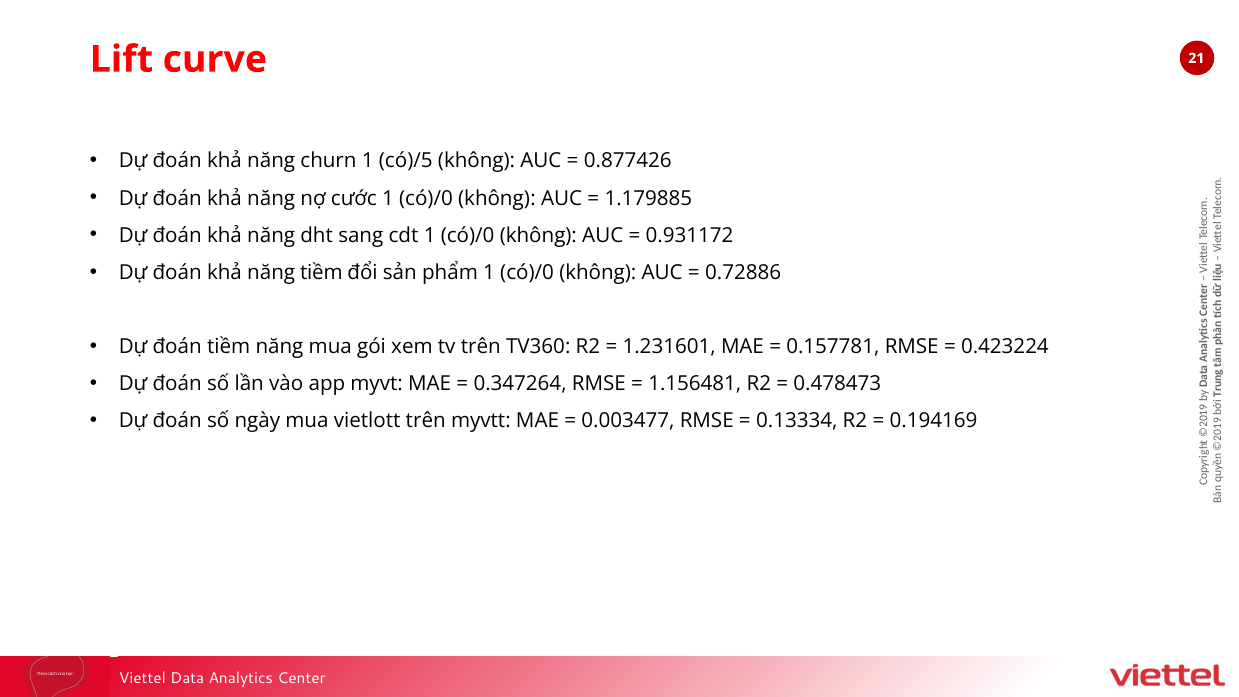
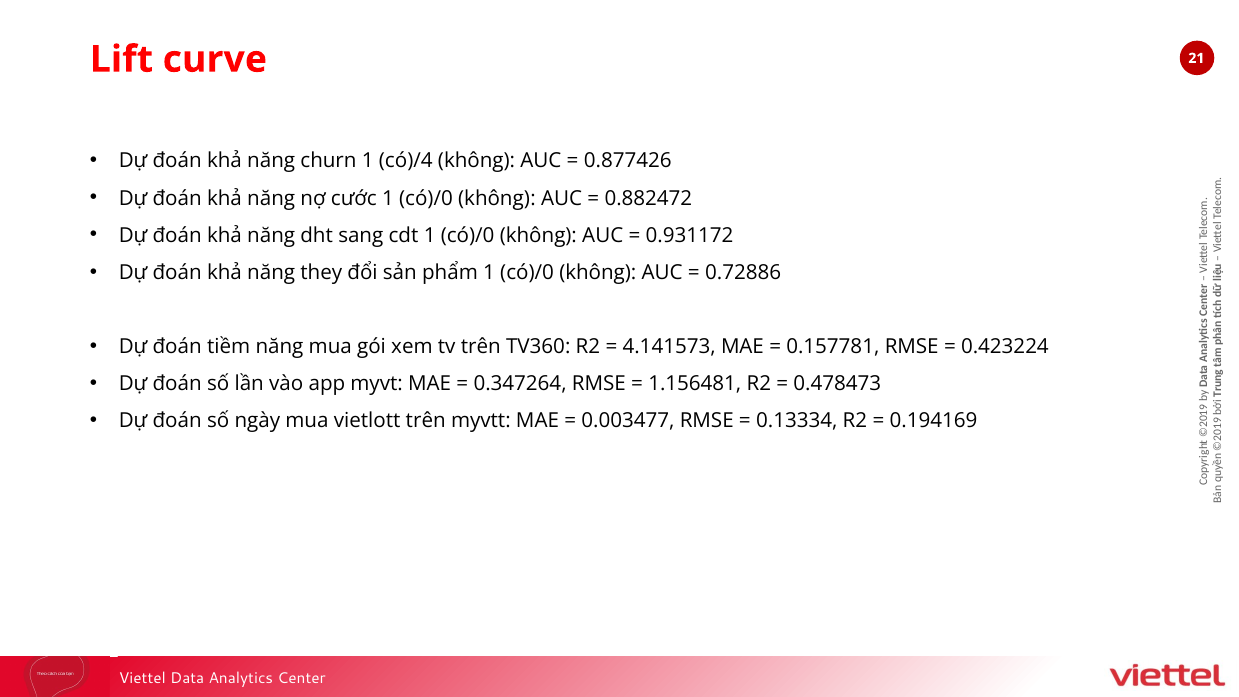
có)/5: có)/5 -> có)/4 (406, 161)
1.179885: 1.179885 -> 0.882472 (648, 198)
năng tiềm: tiềm -> they (321, 272)
1.231601: 1.231601 -> 4.141573 (669, 347)
